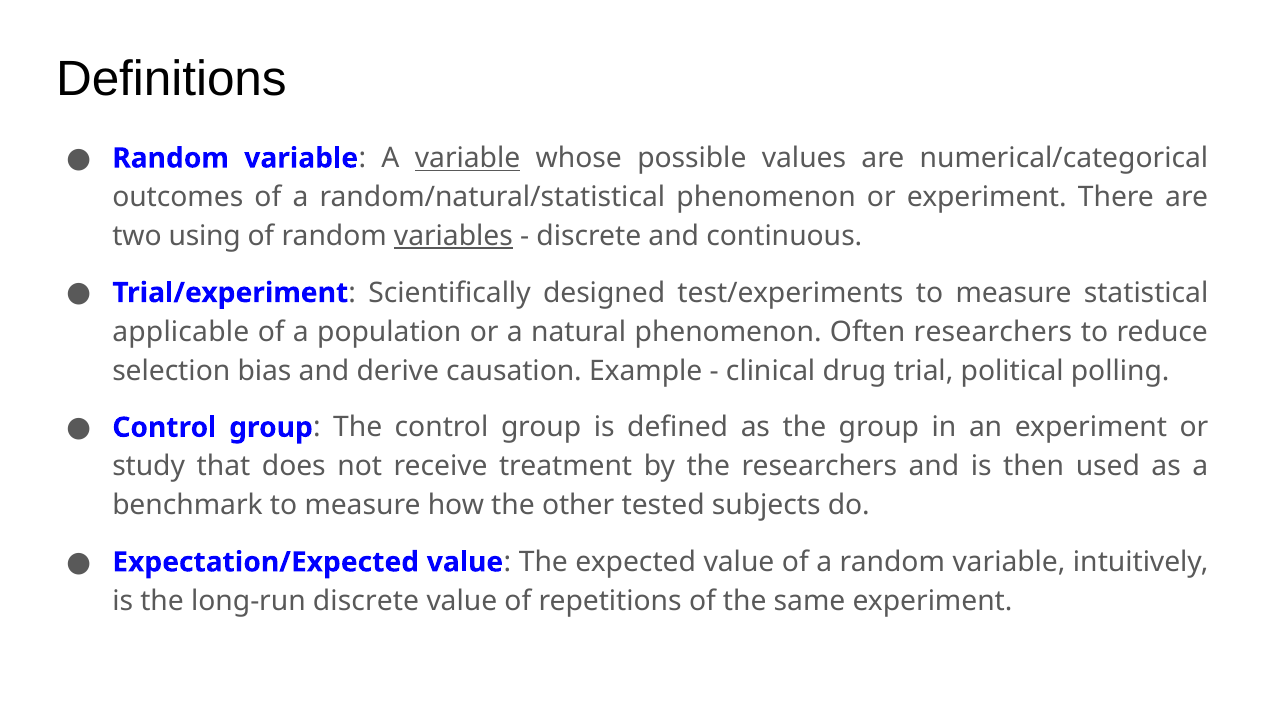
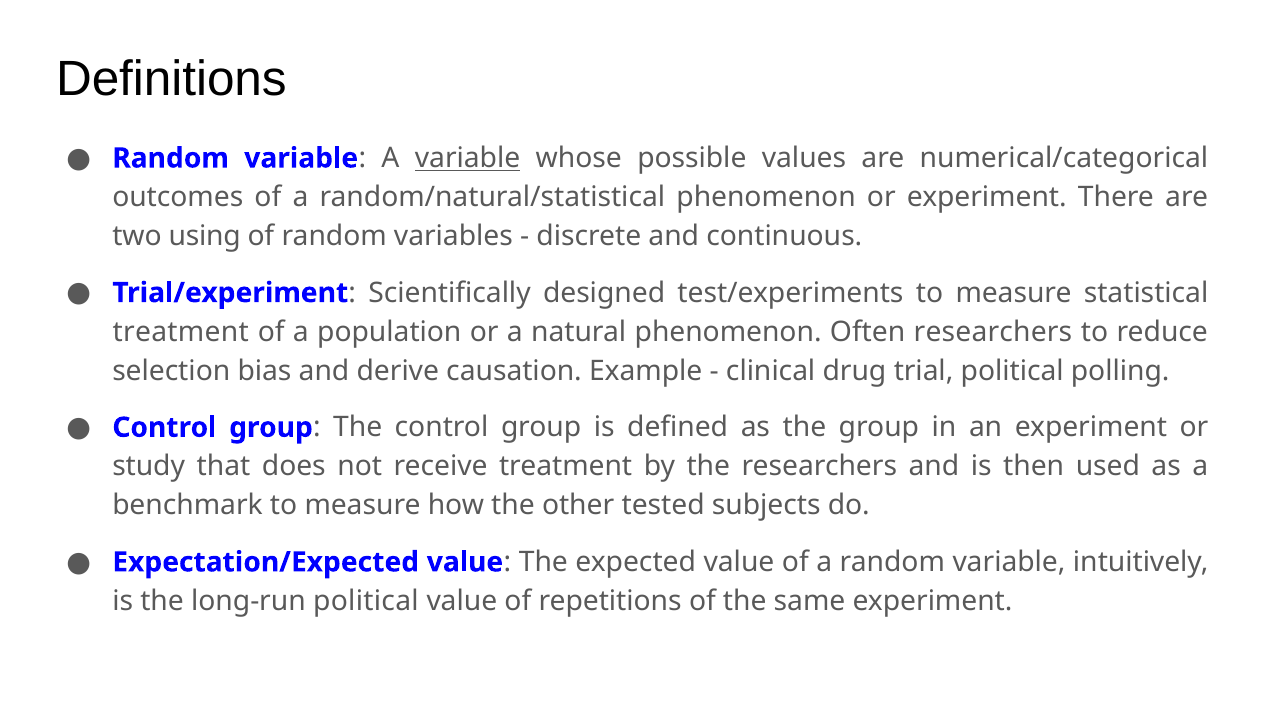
variables underline: present -> none (453, 236)
applicable: applicable -> treatment (181, 332)
long-run discrete: discrete -> political (366, 601)
